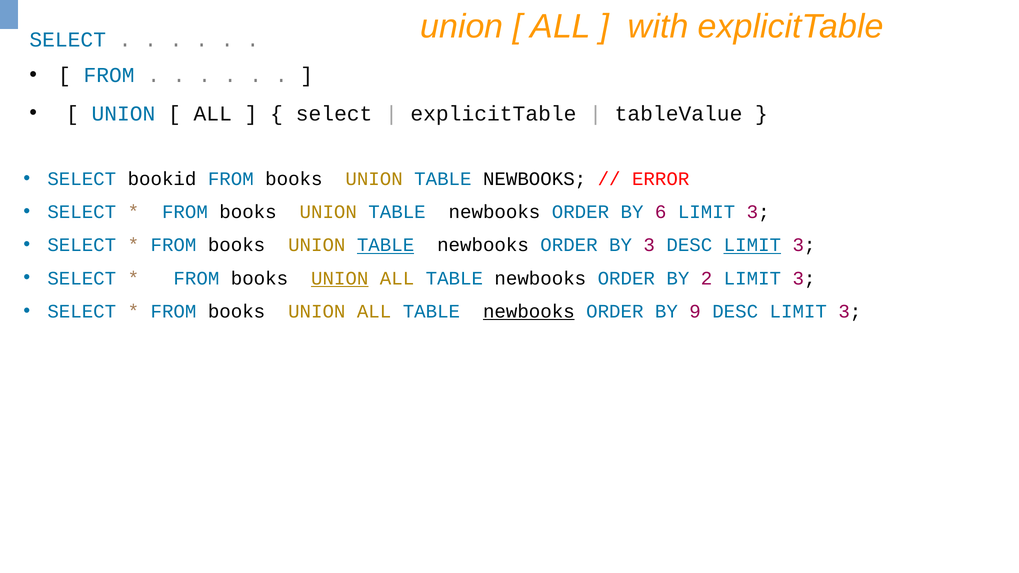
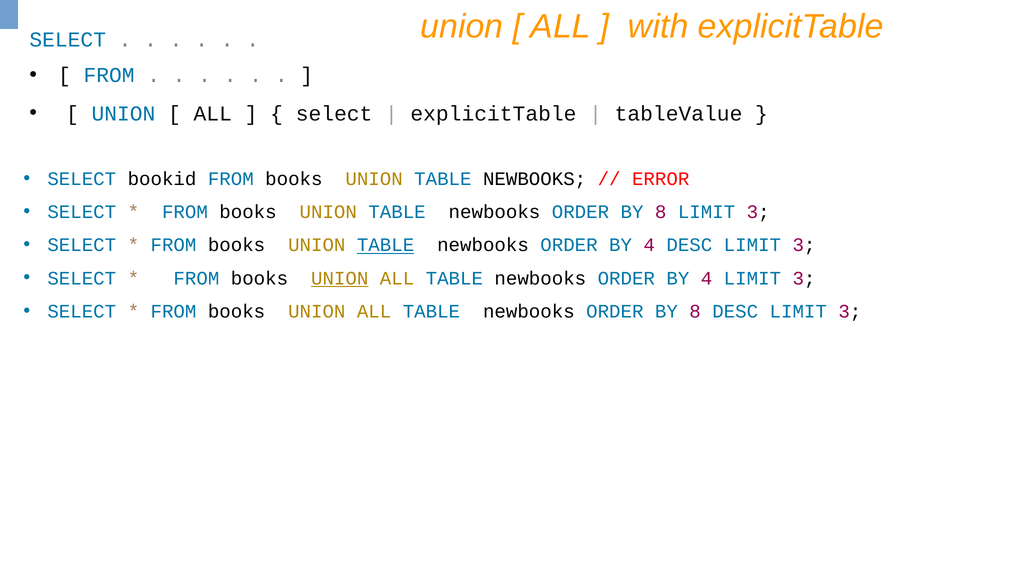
6: 6 -> 8 (661, 212)
3: 3 -> 4 (649, 245)
LIMIT underline: present -> none (752, 245)
2: 2 -> 4 (707, 278)
newbooks underline: present -> none (529, 311)
9: 9 -> 8 (695, 311)
